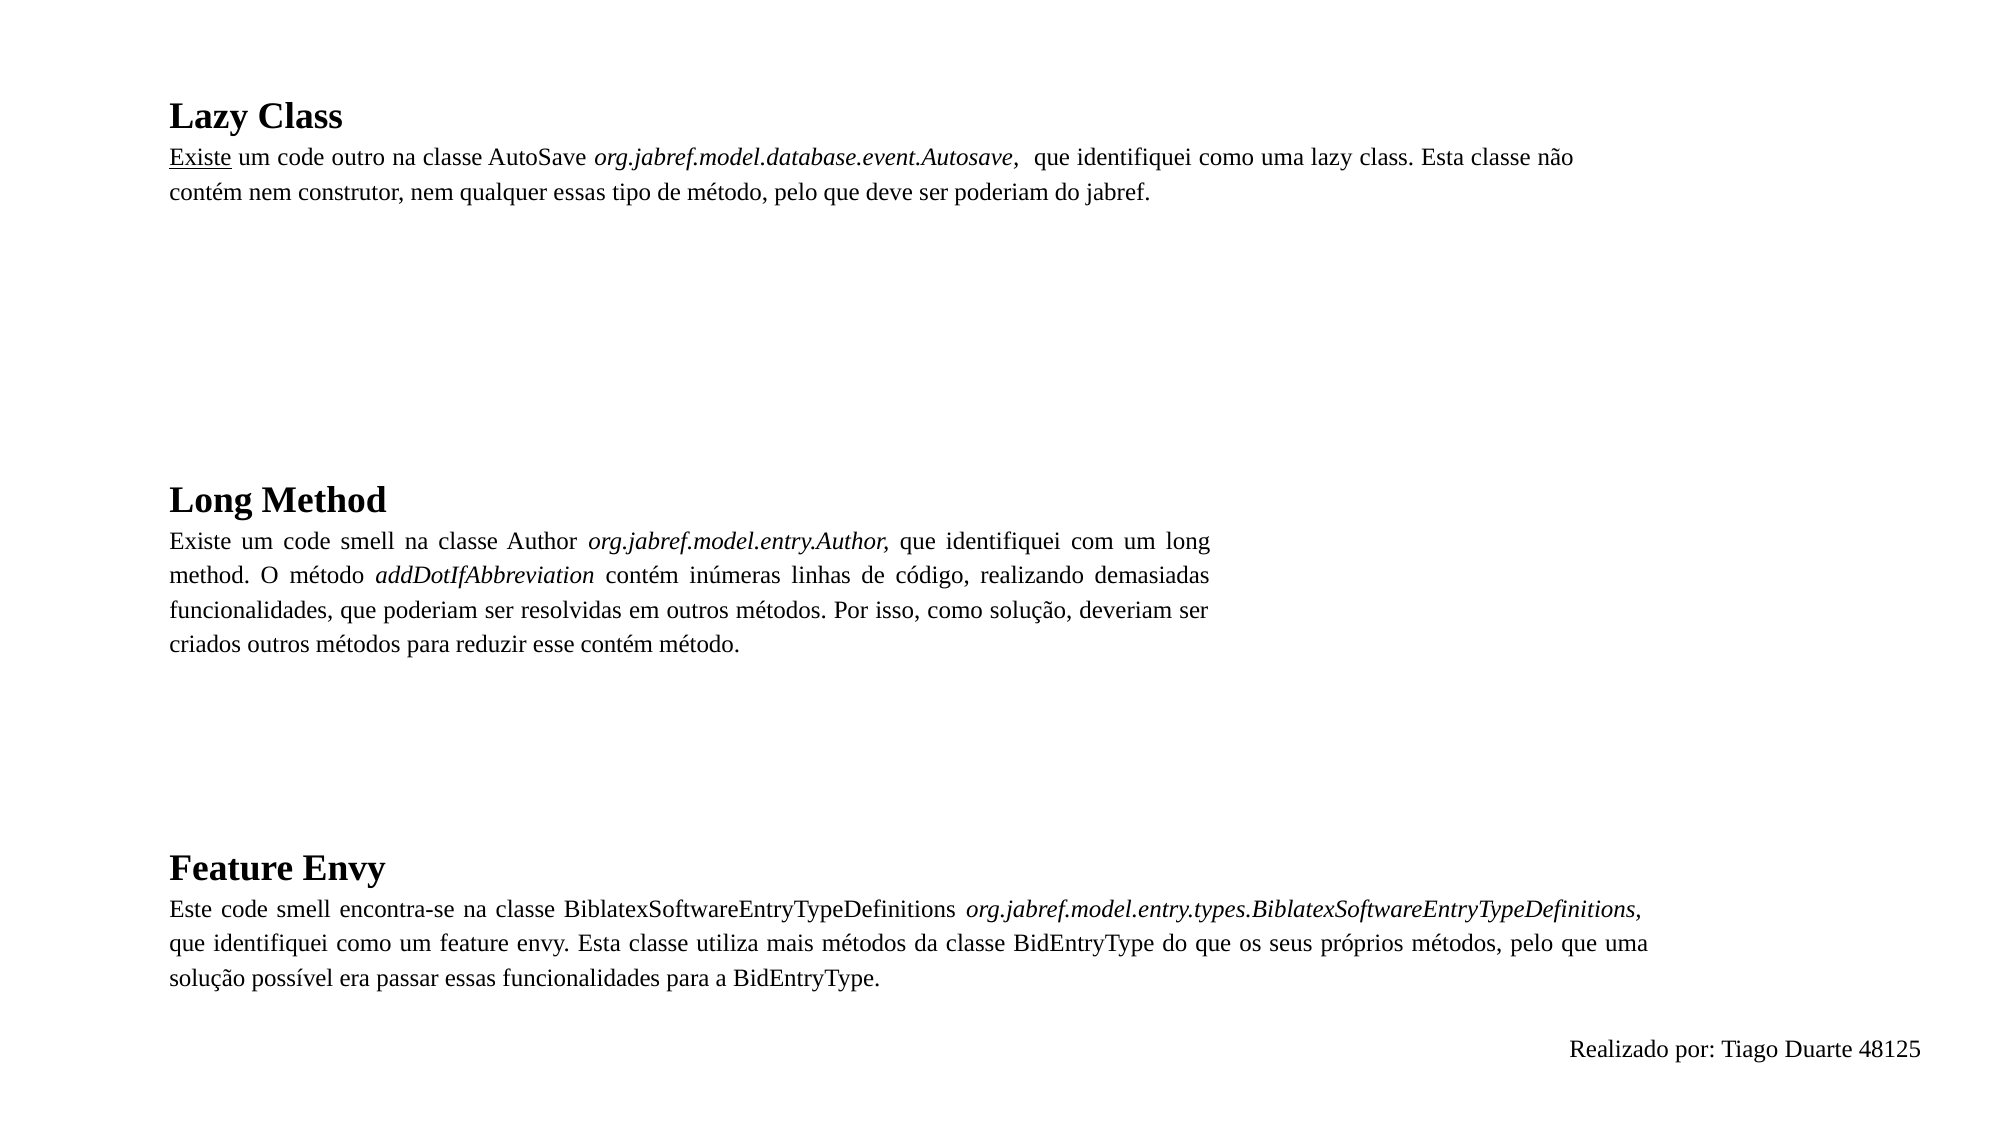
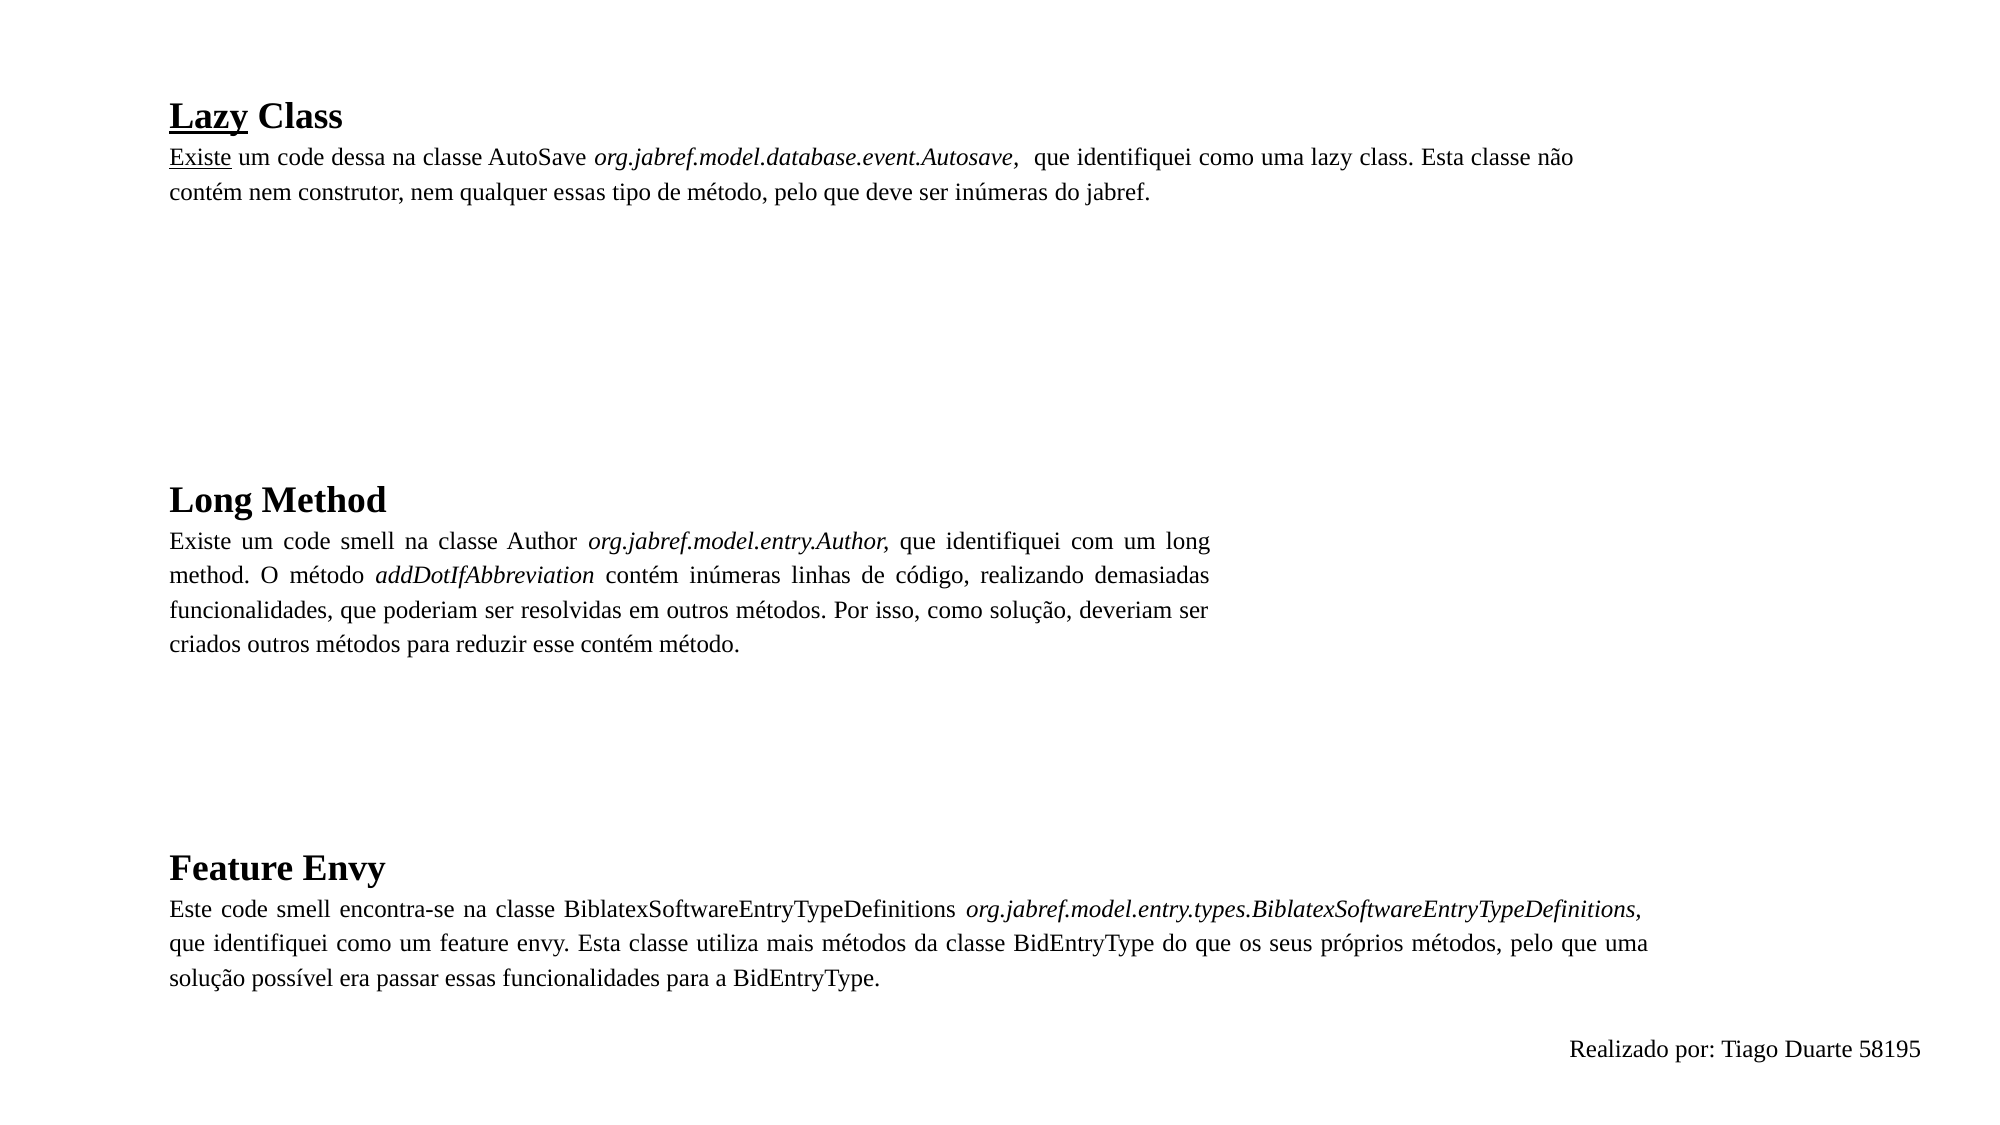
Lazy underline: none -> present (209, 116)
outro: outro -> dessa (358, 158)
ser poderiam: poderiam -> inúmeras (1001, 192)
48125: 48125 -> 58195 (1890, 1049)
